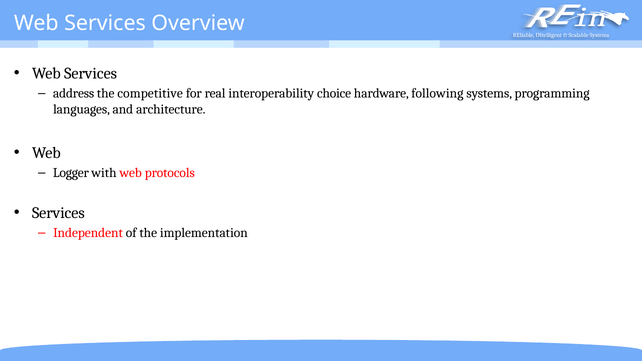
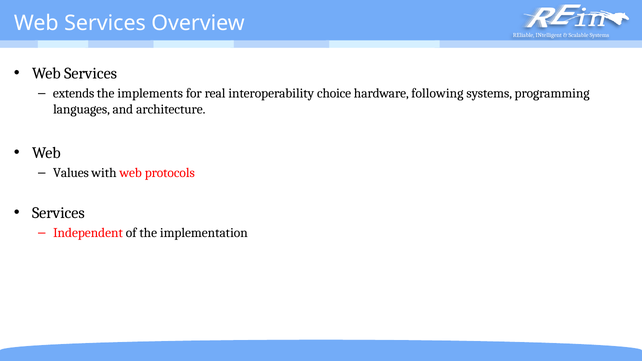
address: address -> extends (74, 93)
competitive: competitive -> implements (150, 93)
Logger: Logger -> Values (71, 173)
